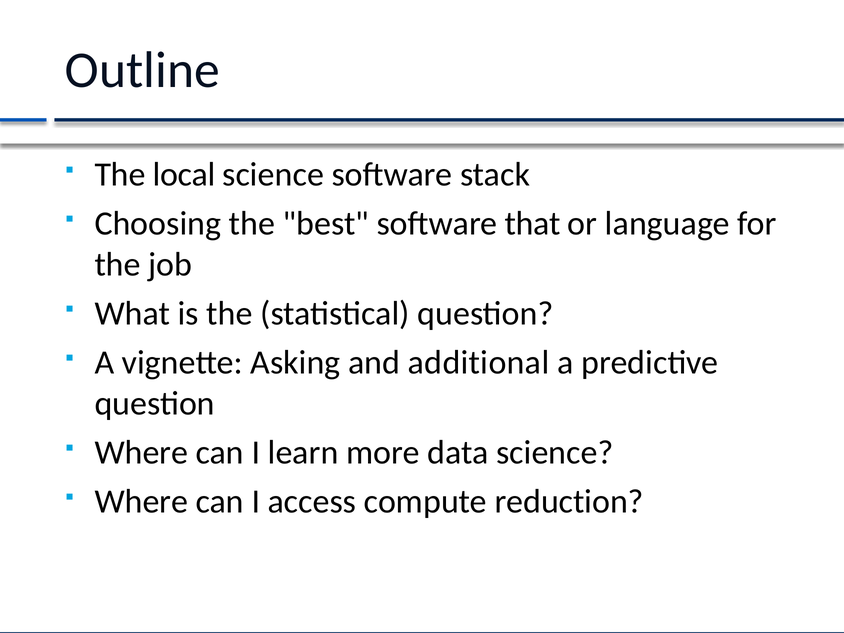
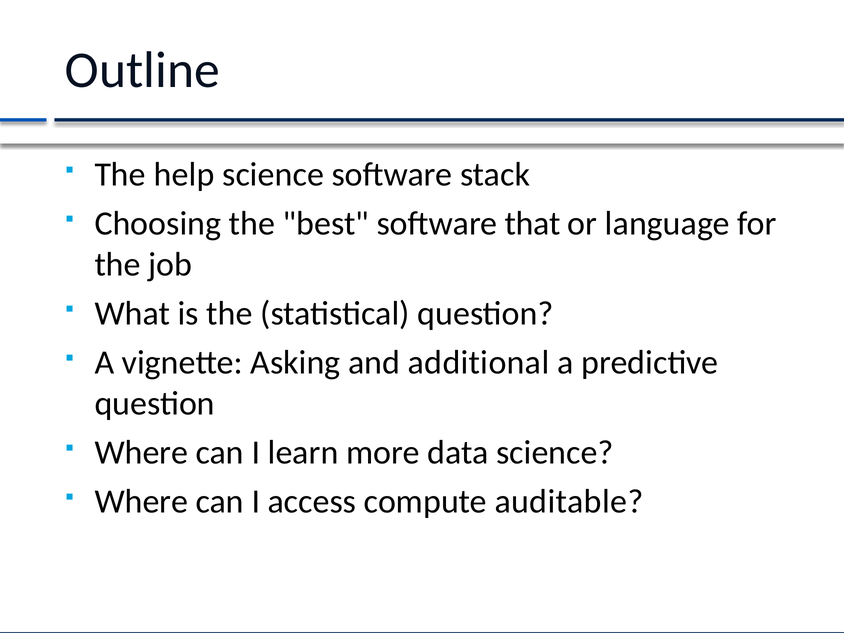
local: local -> help (184, 175)
reduction: reduction -> auditable (569, 502)
